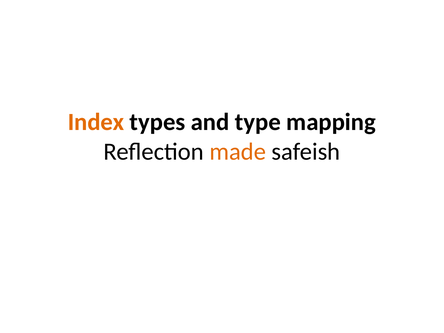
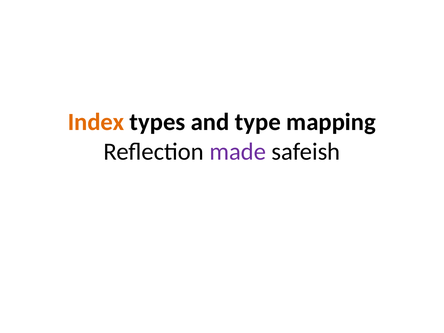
made colour: orange -> purple (238, 152)
